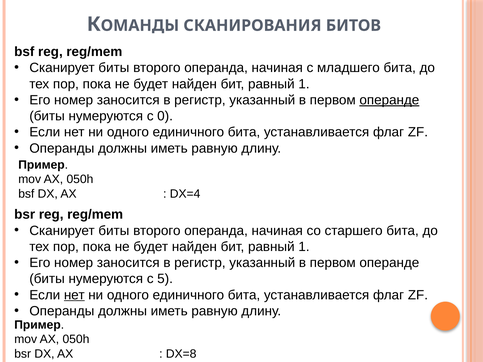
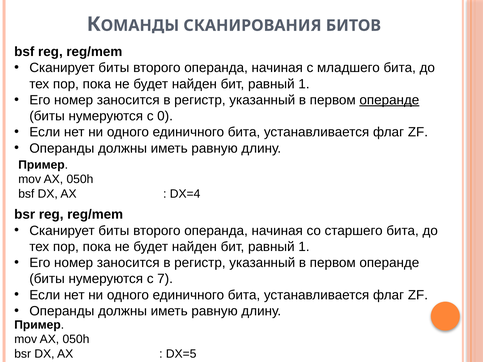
5: 5 -> 7 (165, 279)
нет underline: present -> none (74, 295)
DX=8: DX=8 -> DX=5 (181, 354)
